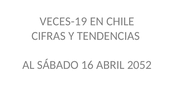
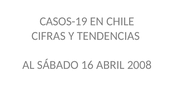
VECES-19: VECES-19 -> CASOS-19 (63, 21)
2052: 2052 -> 2008 (139, 65)
